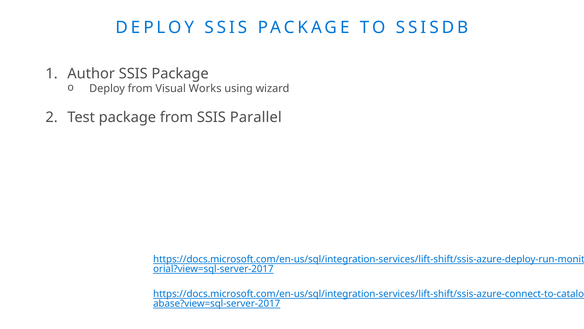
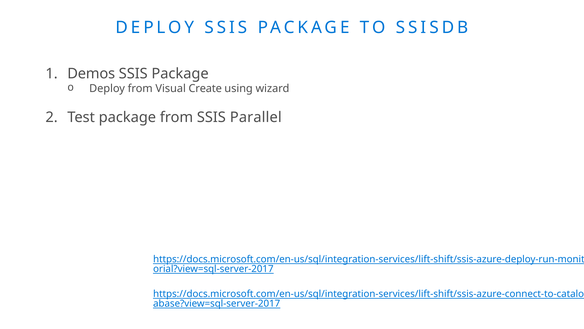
Author: Author -> Demos (91, 73)
Works: Works -> Create (205, 88)
